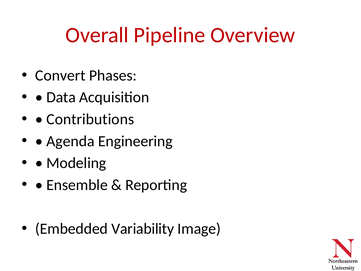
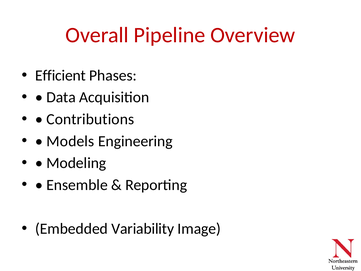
Convert: Convert -> Efficient (61, 75)
Agenda: Agenda -> Models (70, 141)
